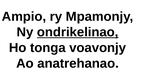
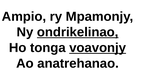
voavonjy underline: none -> present (98, 48)
